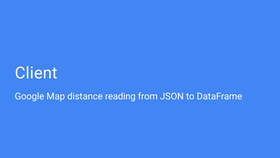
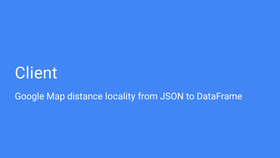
reading: reading -> locality (120, 96)
